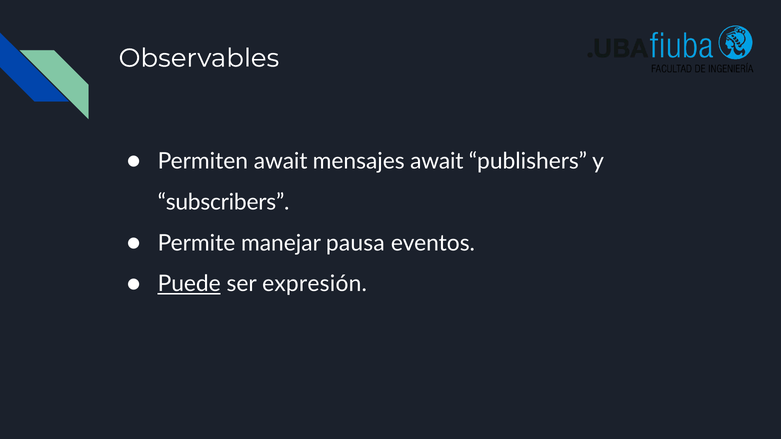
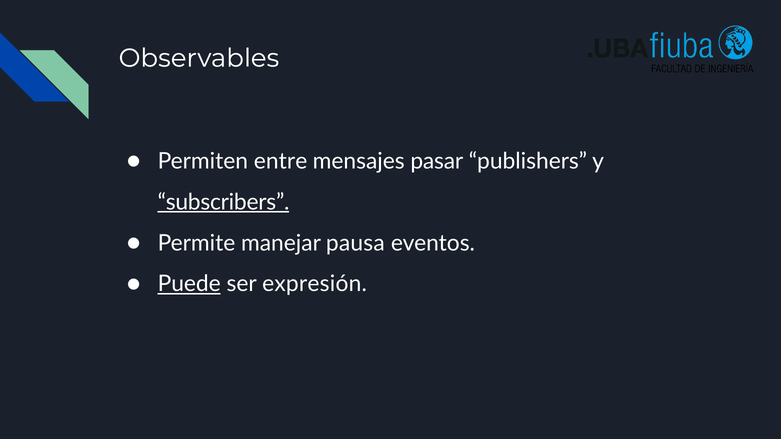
Permiten await: await -> entre (281, 161)
mensajes await: await -> pasar (437, 161)
subscribers underline: none -> present (224, 202)
